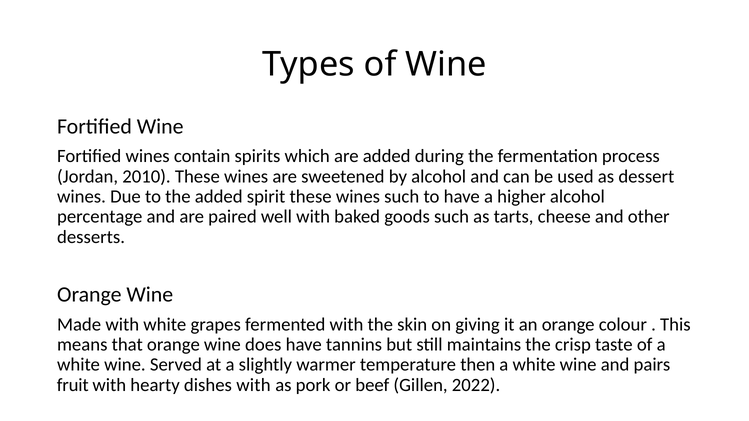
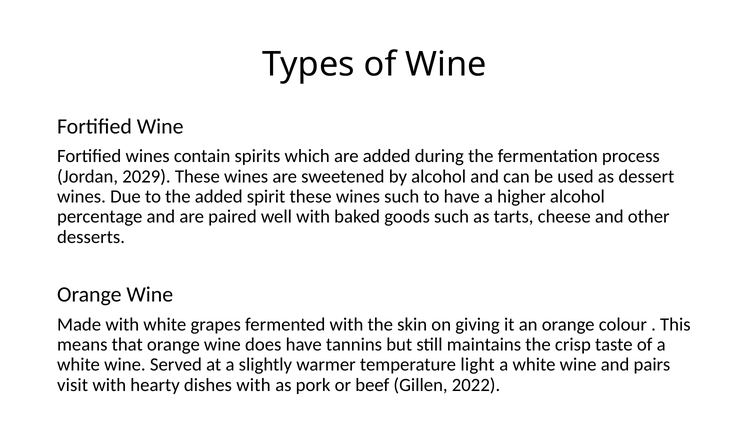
2010: 2010 -> 2029 (147, 177)
then: then -> light (478, 365)
fruit: fruit -> visit (73, 385)
